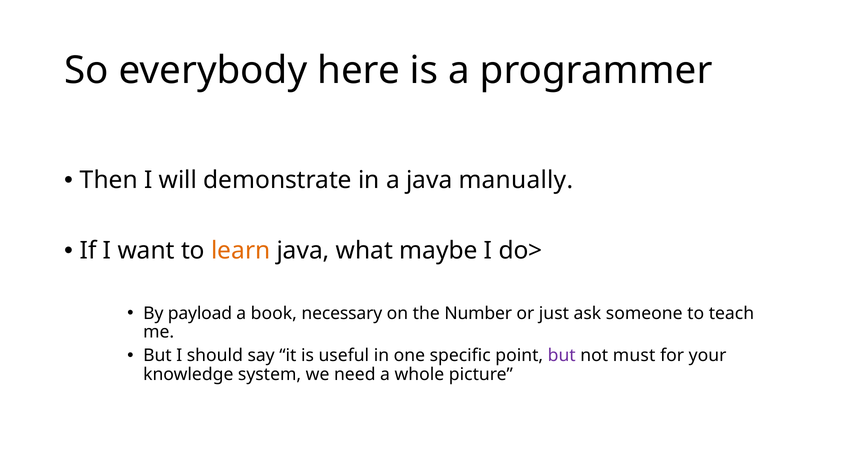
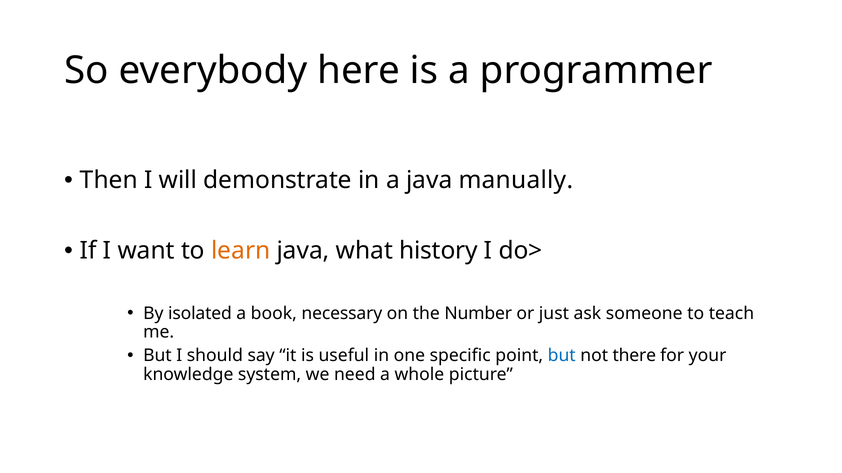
maybe: maybe -> history (438, 251)
payload: payload -> isolated (200, 314)
but colour: purple -> blue (562, 356)
must: must -> there (634, 356)
